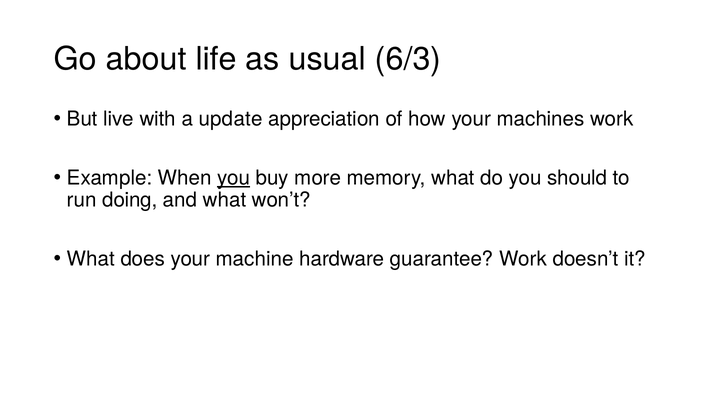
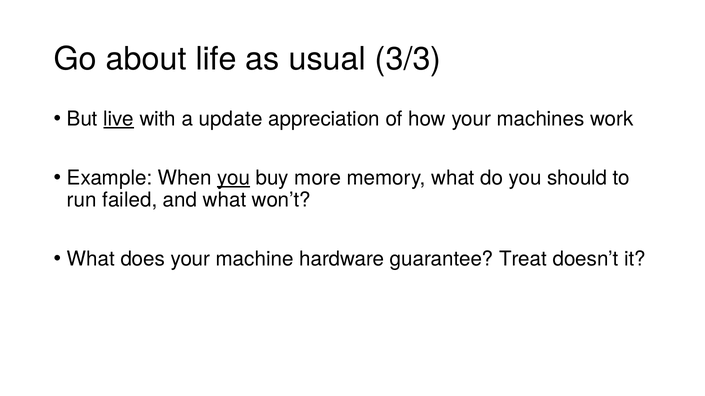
6/3: 6/3 -> 3/3 (408, 59)
live underline: none -> present (119, 119)
doing: doing -> failed (130, 200)
guarantee Work: Work -> Treat (523, 259)
